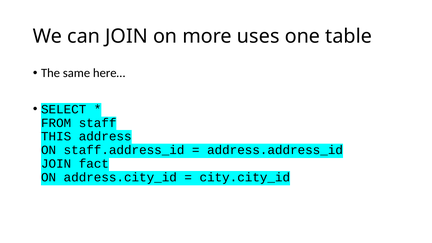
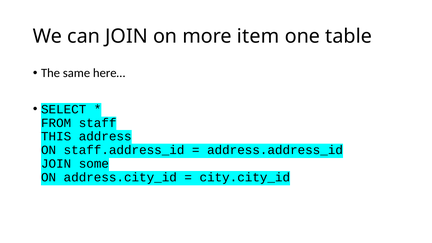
uses: uses -> item (258, 36)
fact: fact -> some (94, 164)
